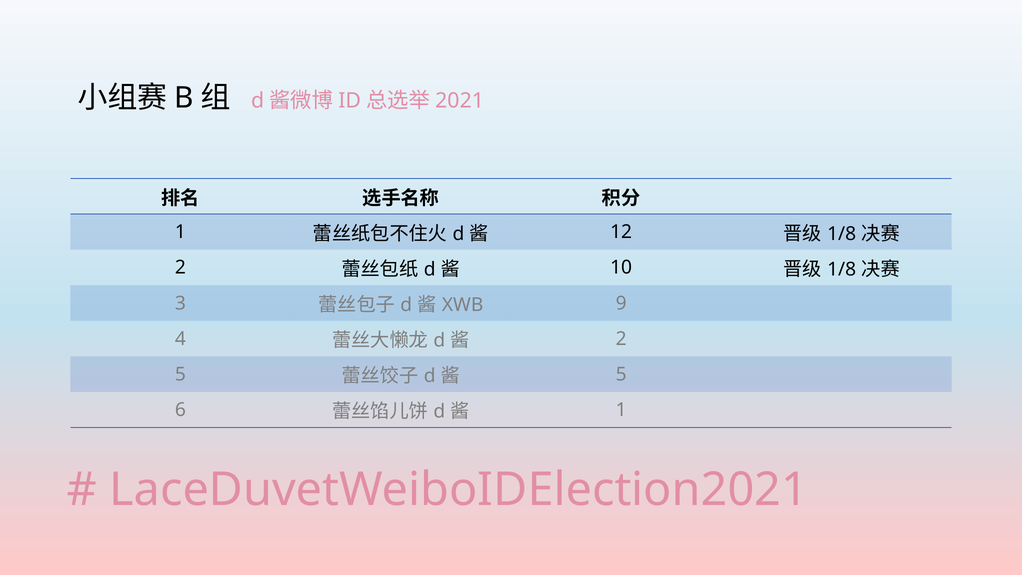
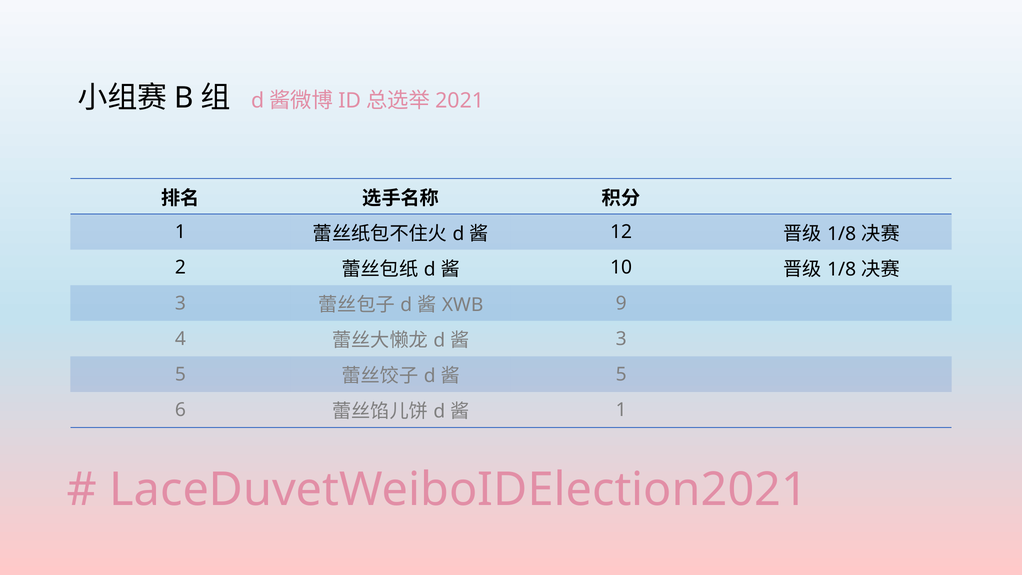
2: 2 -> 3 (621, 339)
